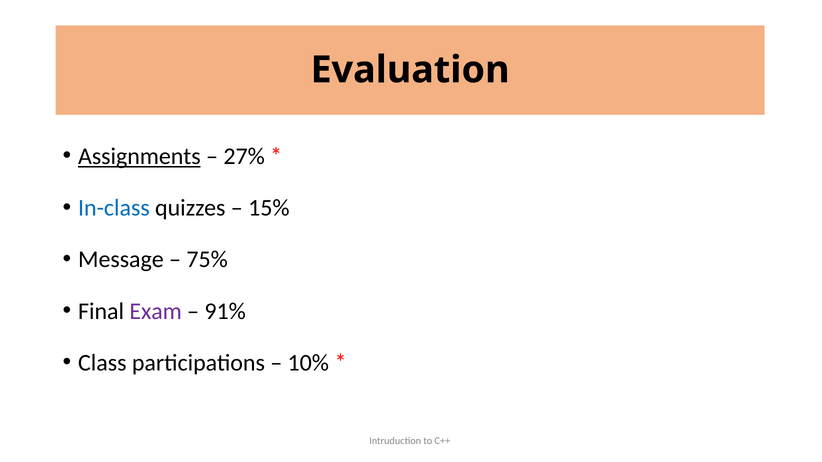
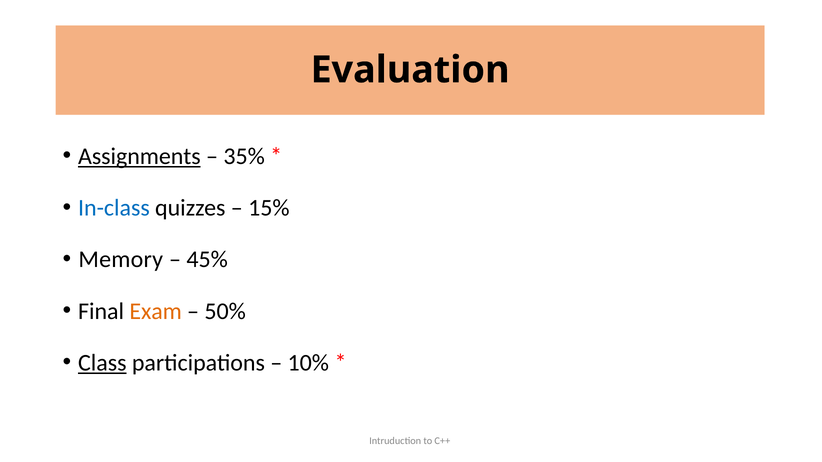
27%: 27% -> 35% (244, 157)
Message: Message -> Memory (121, 260)
75%: 75% -> 45% (207, 260)
Exam colour: purple -> orange (156, 311)
91%: 91% -> 50% (225, 311)
Class underline: none -> present (102, 363)
